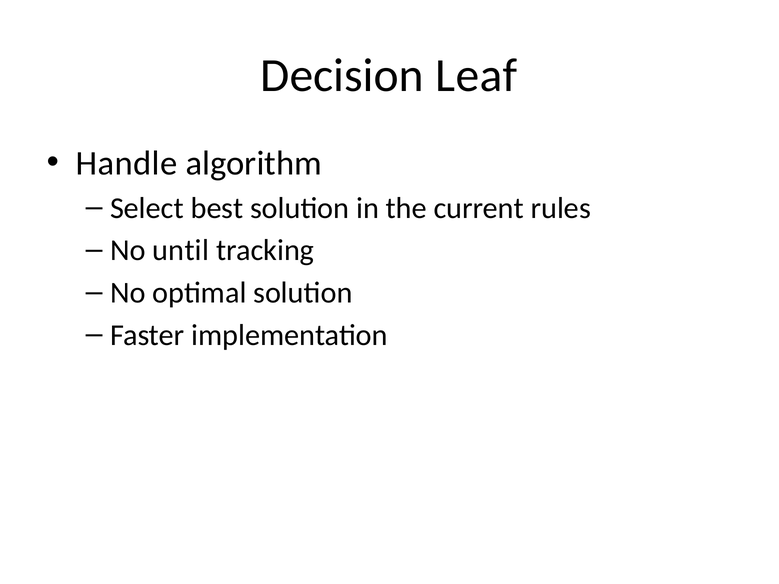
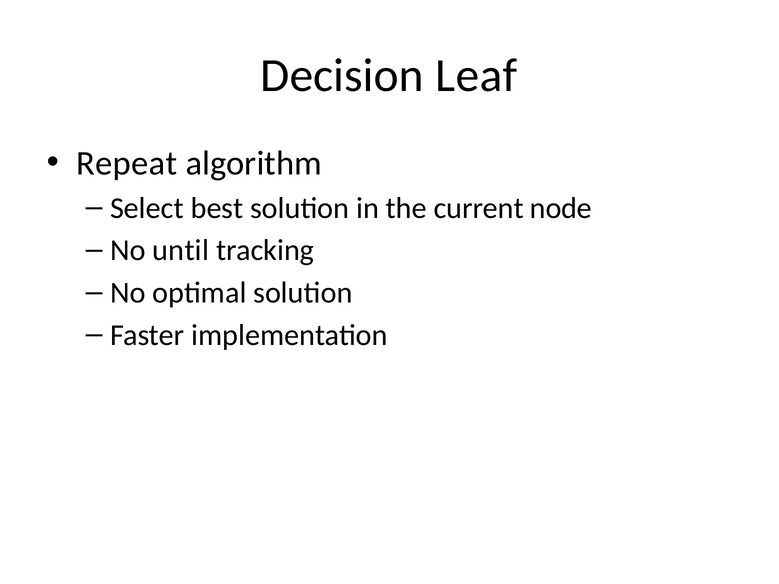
Handle: Handle -> Repeat (127, 163)
rules: rules -> node (561, 208)
